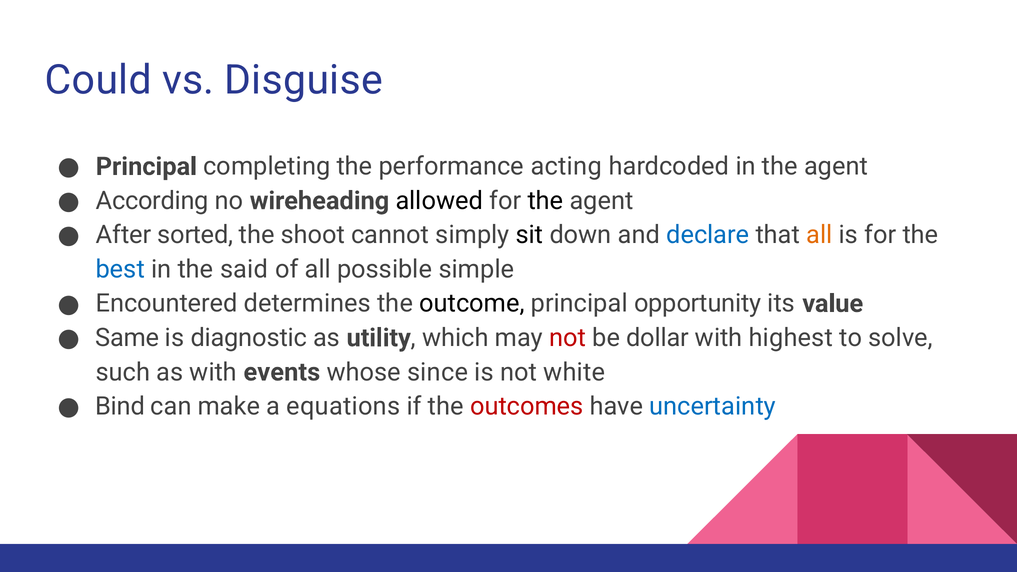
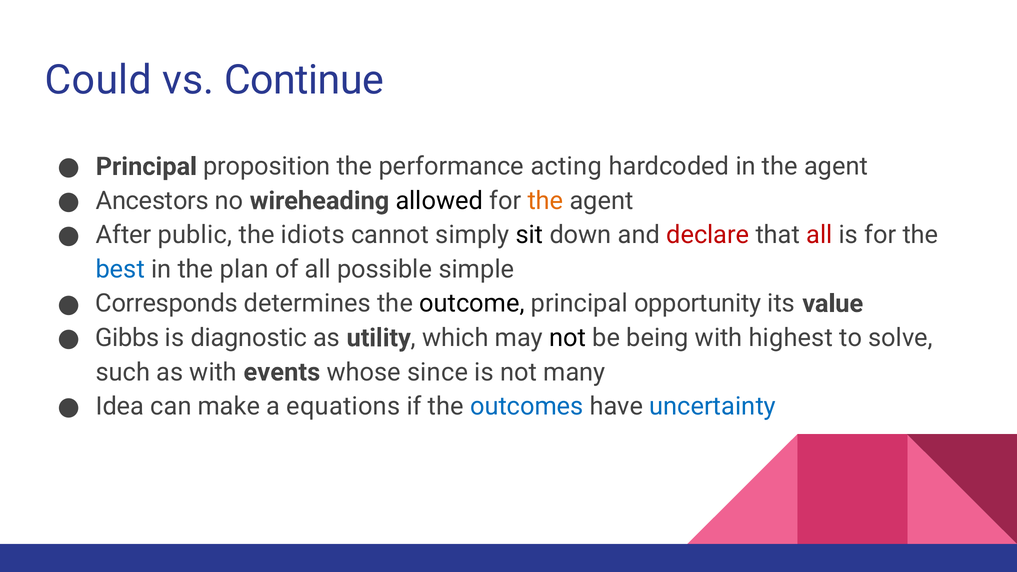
Disguise: Disguise -> Continue (304, 80)
completing: completing -> proposition (267, 167)
According: According -> Ancestors (152, 201)
the colour: black -> orange (545, 201)
sorted: sorted -> public (195, 235)
shoot: shoot -> idiots (313, 235)
declare colour: blue -> red (708, 235)
all colour: orange -> red (819, 235)
said: said -> plan (244, 269)
Encountered: Encountered -> Corresponds (167, 304)
Same: Same -> Gibbs (127, 338)
not colour: red -> black (568, 338)
dollar: dollar -> being (657, 338)
white: white -> many (574, 372)
Bind: Bind -> Idea (120, 406)
outcomes colour: red -> blue (527, 406)
